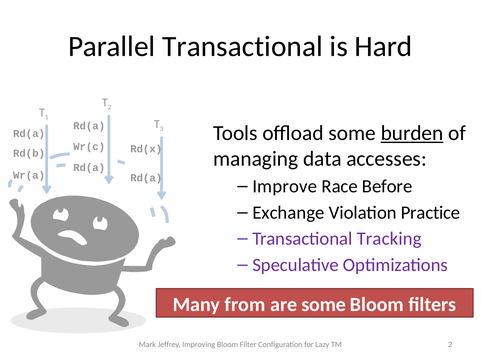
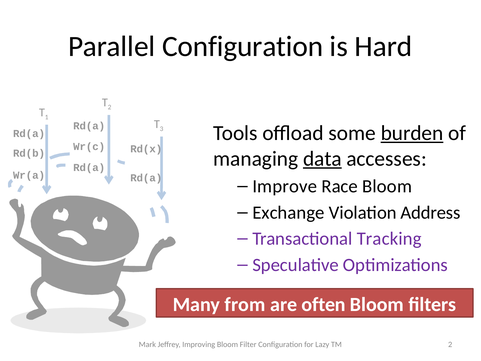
Parallel Transactional: Transactional -> Configuration (243, 47)
data underline: none -> present (322, 159)
Race Before: Before -> Bloom (387, 186)
Practice: Practice -> Address (431, 212)
are some: some -> often (324, 304)
